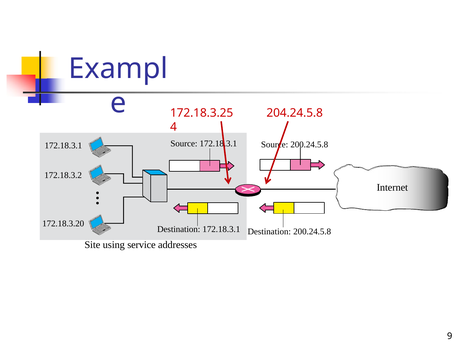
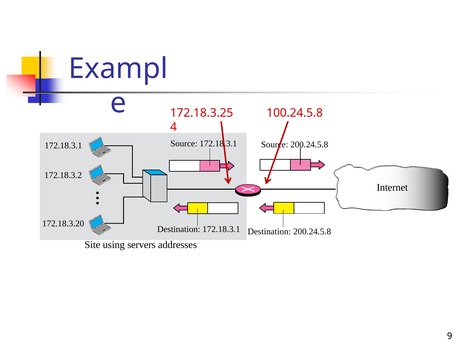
204.24.5.8: 204.24.5.8 -> 100.24.5.8 (295, 113)
service: service -> servers (141, 245)
